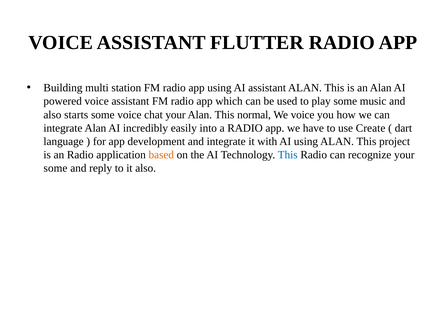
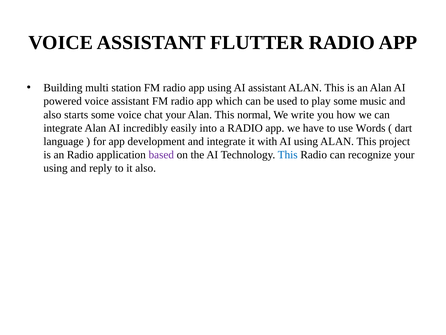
We voice: voice -> write (302, 115)
Create: Create -> Words (371, 128)
based colour: orange -> purple (161, 155)
some: some -> using (56, 168)
